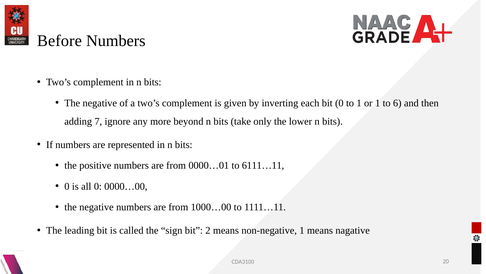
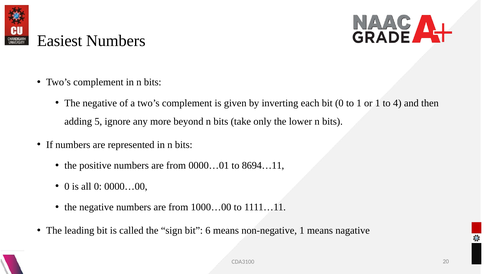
Before: Before -> Easiest (60, 41)
6: 6 -> 4 (397, 103)
7: 7 -> 5 (98, 121)
6111…11: 6111…11 -> 8694…11 (263, 165)
2: 2 -> 6 (208, 230)
